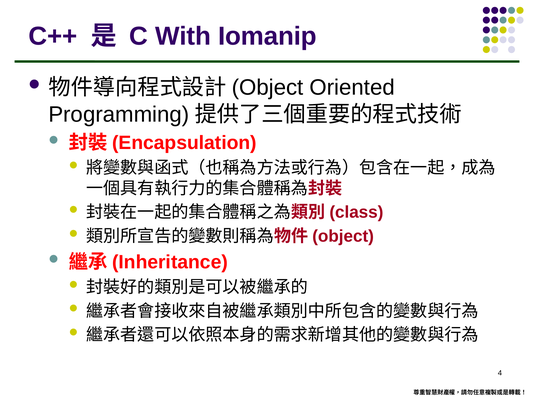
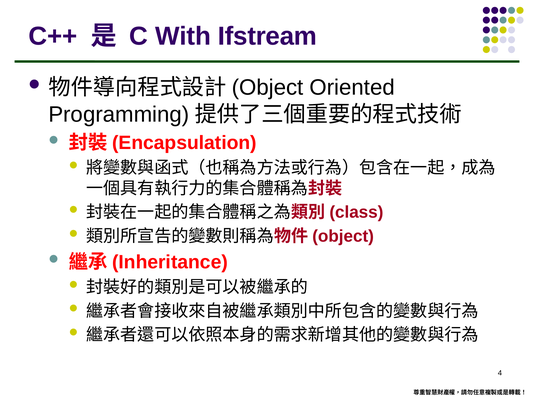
Iomanip: Iomanip -> Ifstream (267, 36)
